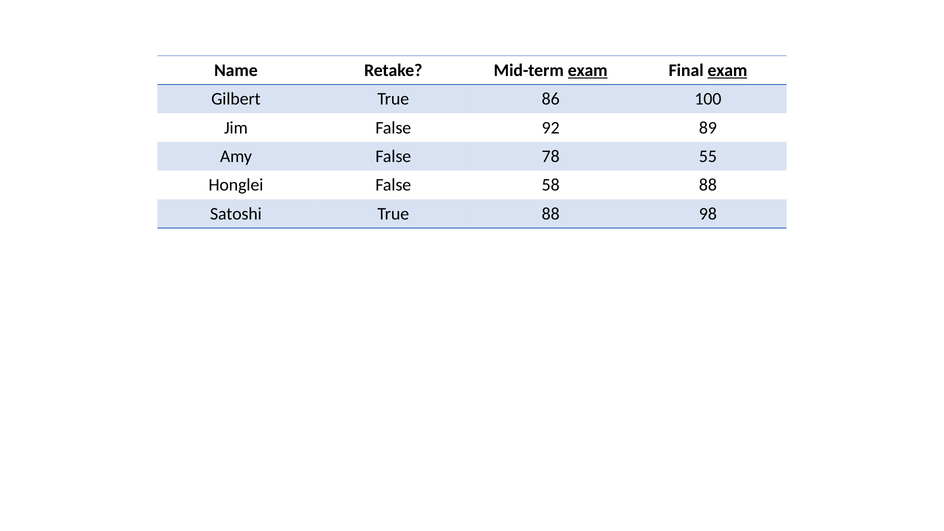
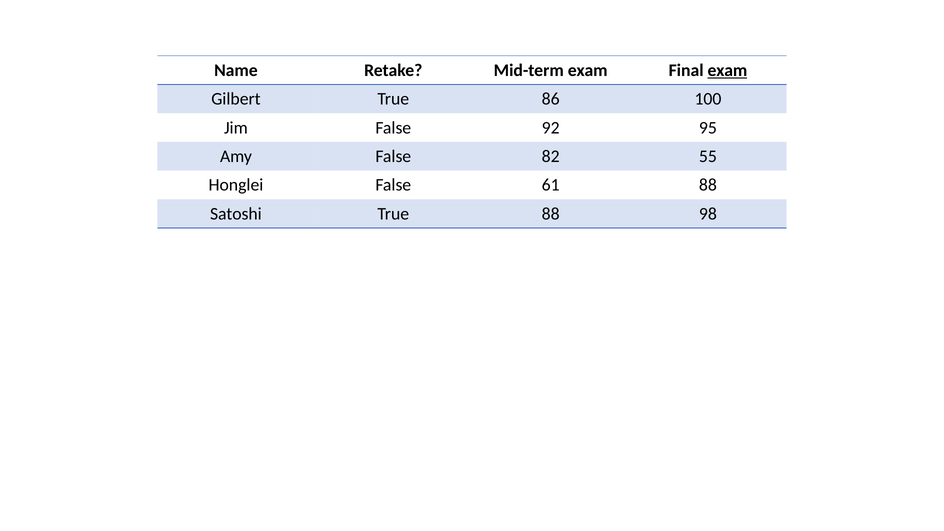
exam underline: present -> none (588, 70)
89: 89 -> 95 (708, 128)
78: 78 -> 82 (551, 156)
58: 58 -> 61 (551, 185)
